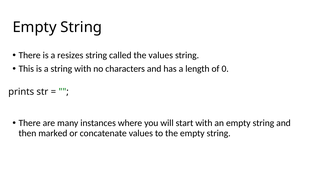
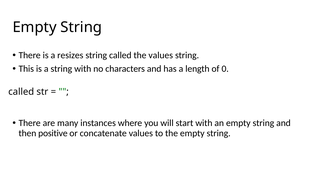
prints: prints -> called (21, 92)
marked: marked -> positive (53, 133)
